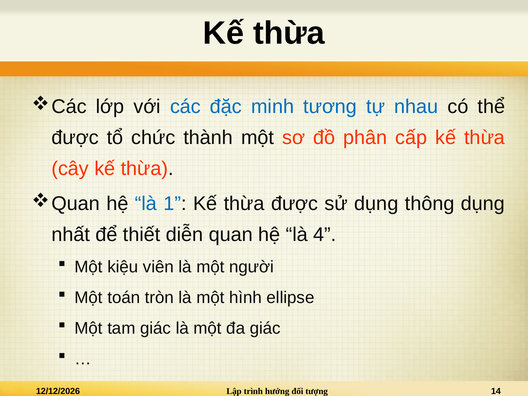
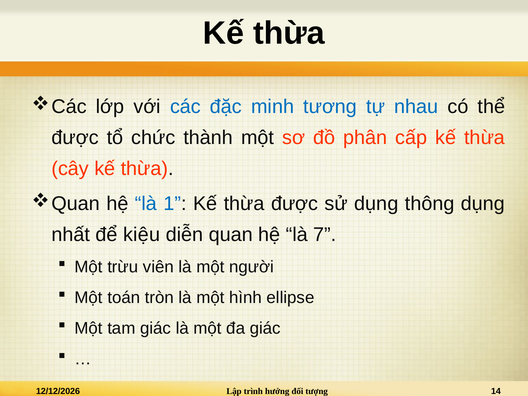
thiết: thiết -> kiệu (142, 235)
4: 4 -> 7 (325, 235)
kiệu: kiệu -> trừu (123, 267)
